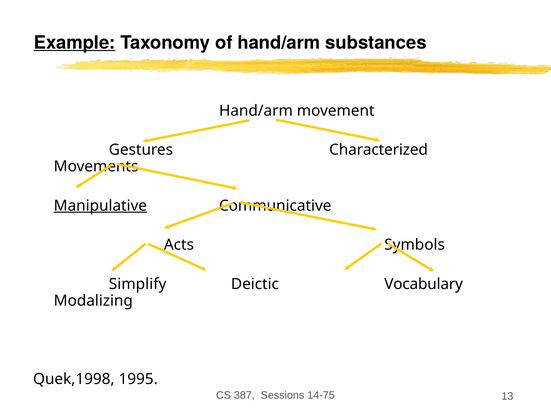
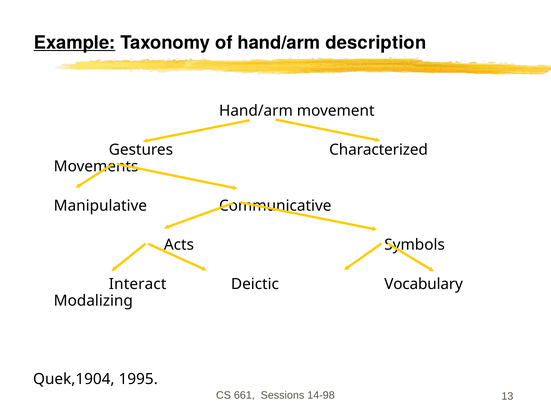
substances: substances -> description (376, 43)
Manipulative underline: present -> none (100, 205)
Simplify: Simplify -> Interact (138, 284)
Quek,1998: Quek,1998 -> Quek,1904 (74, 379)
387: 387 -> 661 (244, 394)
14-75: 14-75 -> 14-98 (321, 394)
